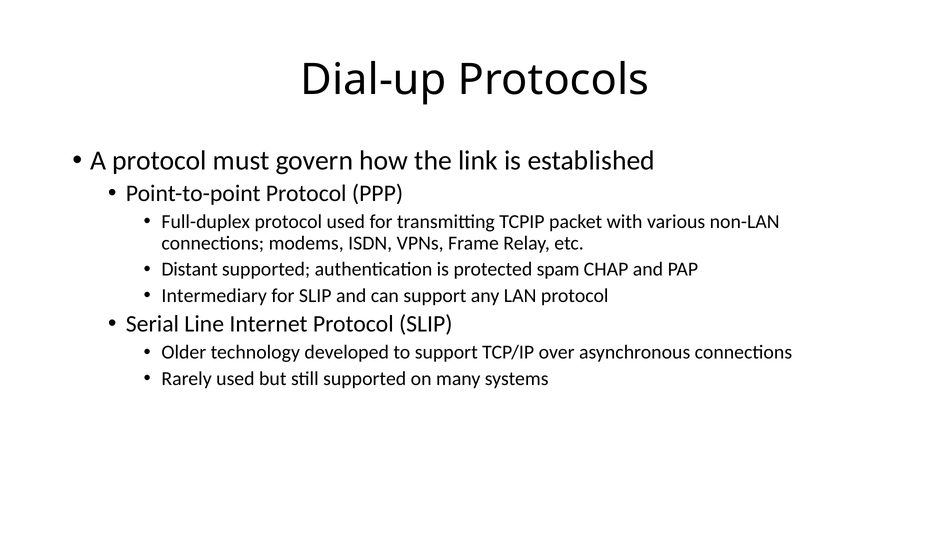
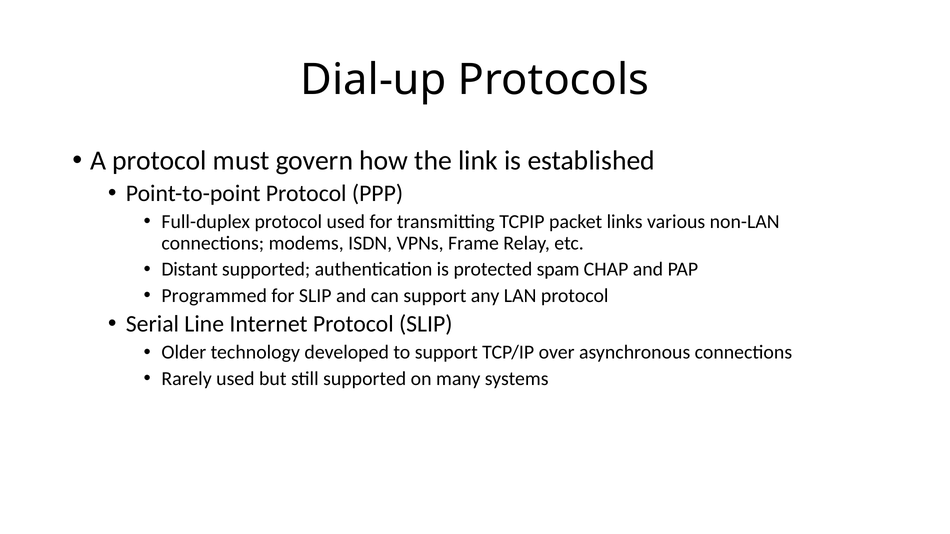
with: with -> links (625, 222)
Intermediary: Intermediary -> Programmed (214, 296)
